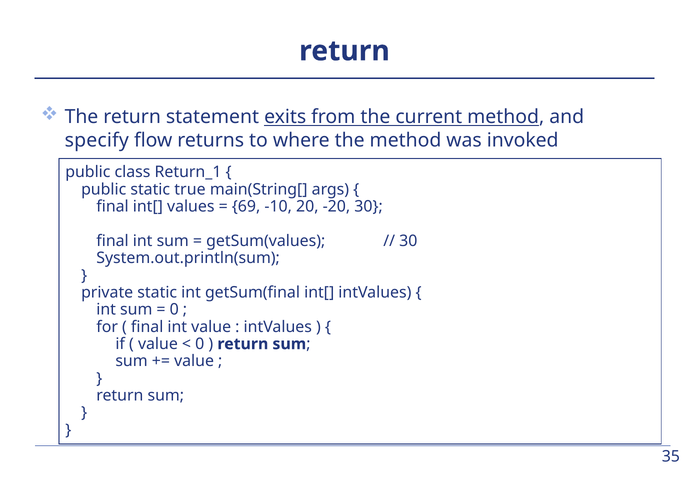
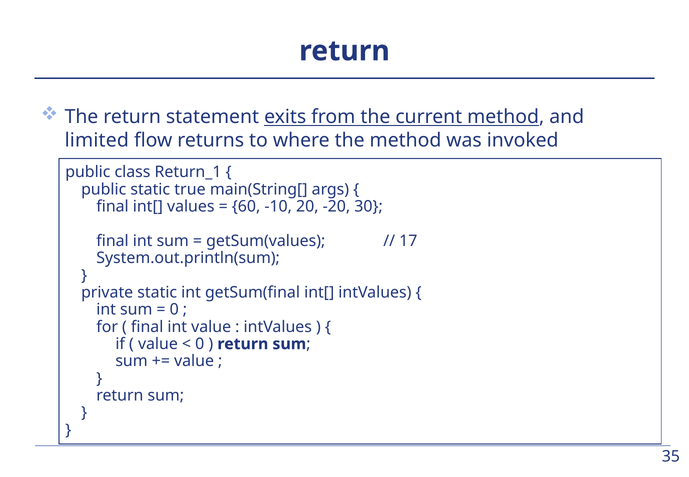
specify: specify -> limited (97, 140)
69: 69 -> 60 (246, 207)
30: 30 -> 17 (408, 241)
